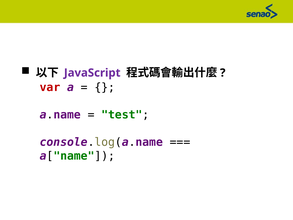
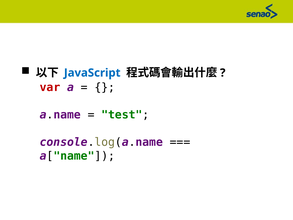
JavaScript colour: purple -> blue (92, 73)
